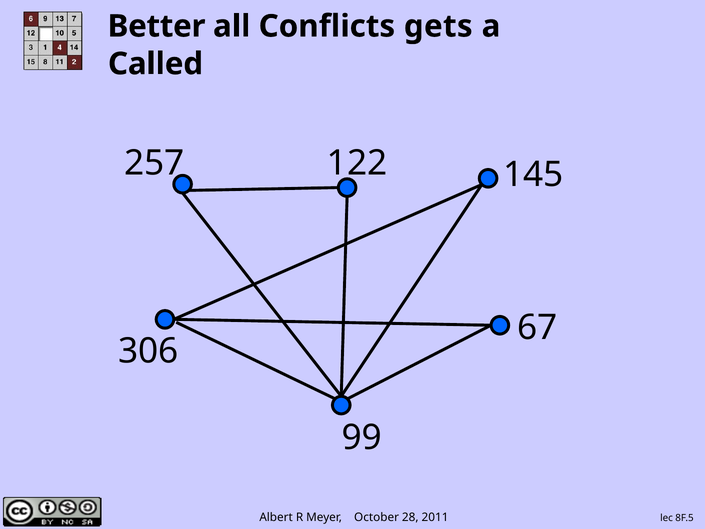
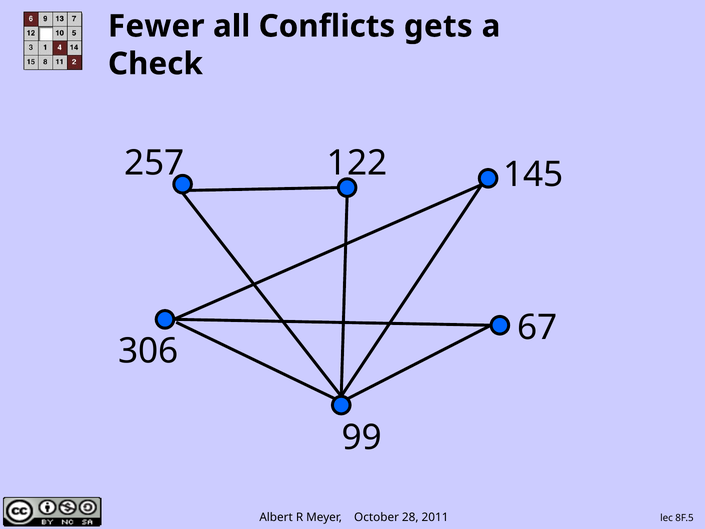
Better: Better -> Fewer (156, 26)
Called: Called -> Check (155, 64)
